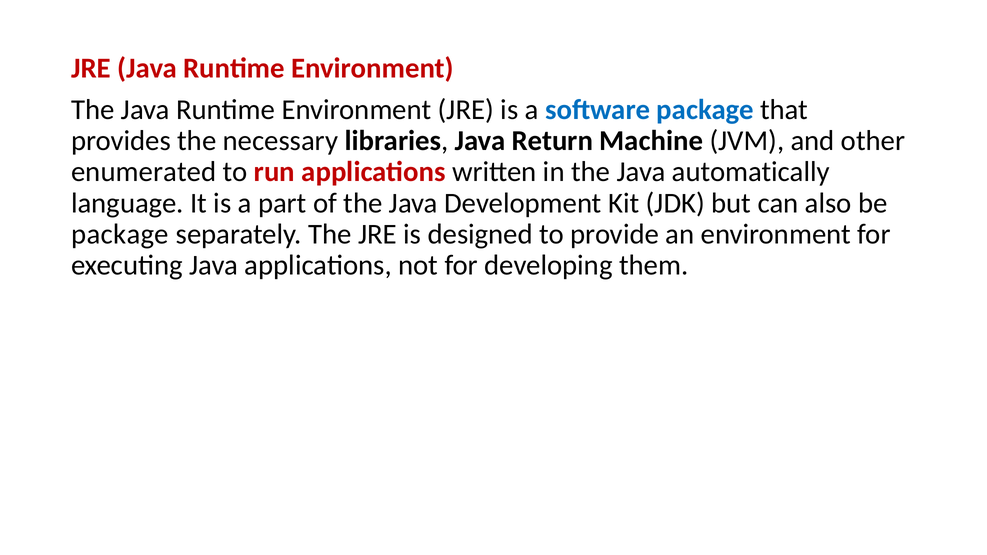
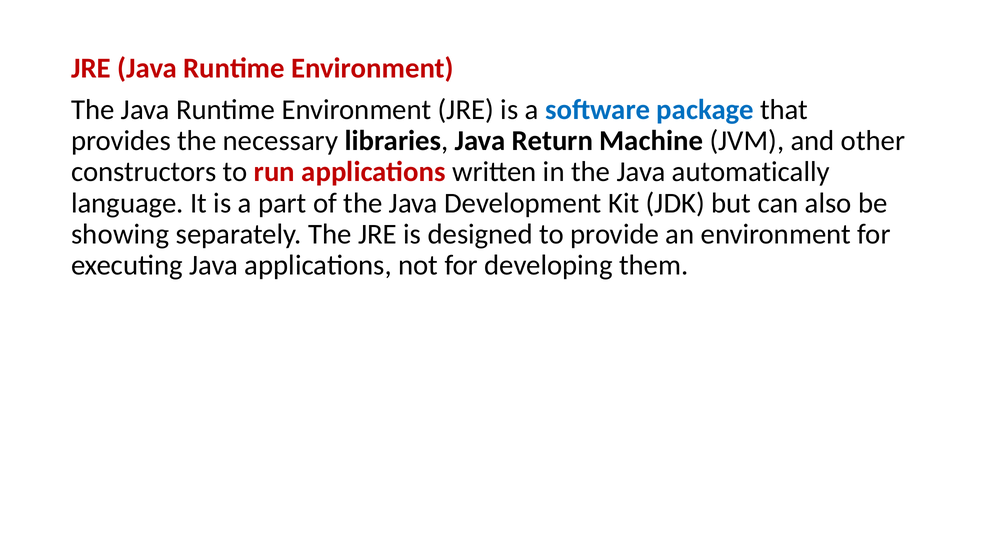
enumerated: enumerated -> constructors (144, 172)
package: package -> showing (120, 234)
